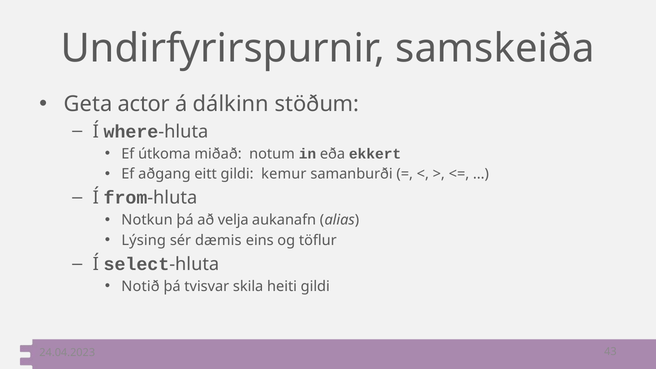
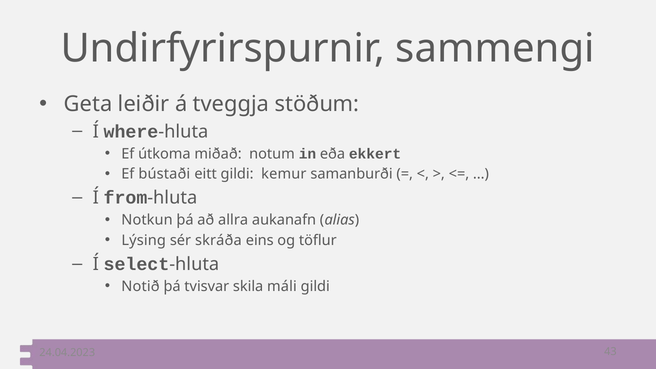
samskeiða: samskeiða -> sammengi (495, 48)
actor: actor -> leiðir (144, 104)
dálkinn: dálkinn -> tveggja (231, 104)
aðgang: aðgang -> bústaði (164, 174)
velja: velja -> allra (233, 220)
dæmis: dæmis -> skráða (218, 240)
heiti: heiti -> máli (282, 286)
